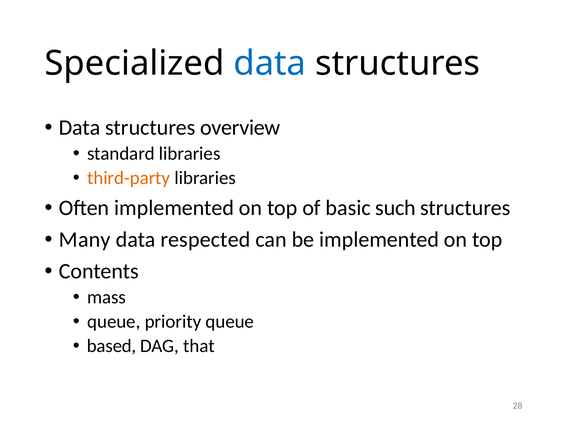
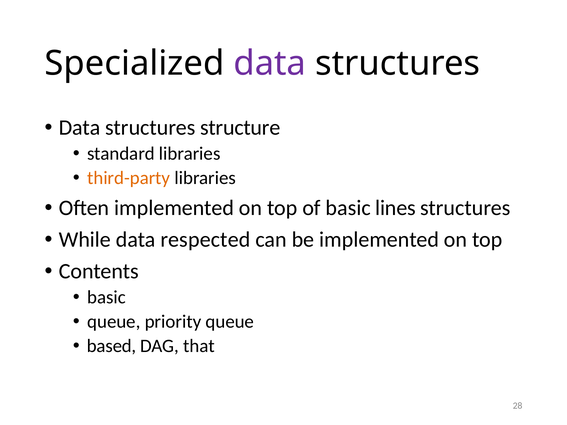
data colour: blue -> purple (270, 64)
overview: overview -> structure (240, 128)
such: such -> lines (396, 208)
Many: Many -> While (85, 240)
mass: mass -> basic (107, 297)
